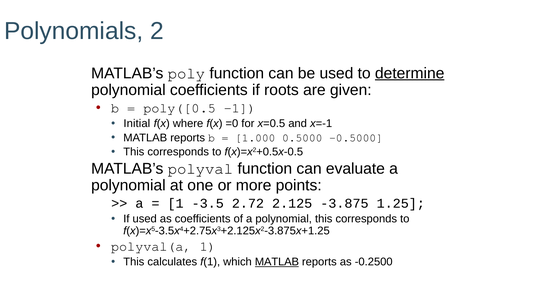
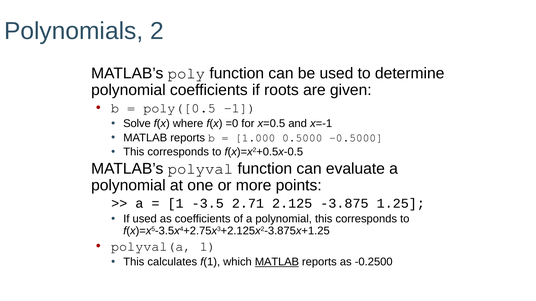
determine underline: present -> none (410, 73)
Initial: Initial -> Solve (137, 124)
2.72: 2.72 -> 2.71 (248, 204)
